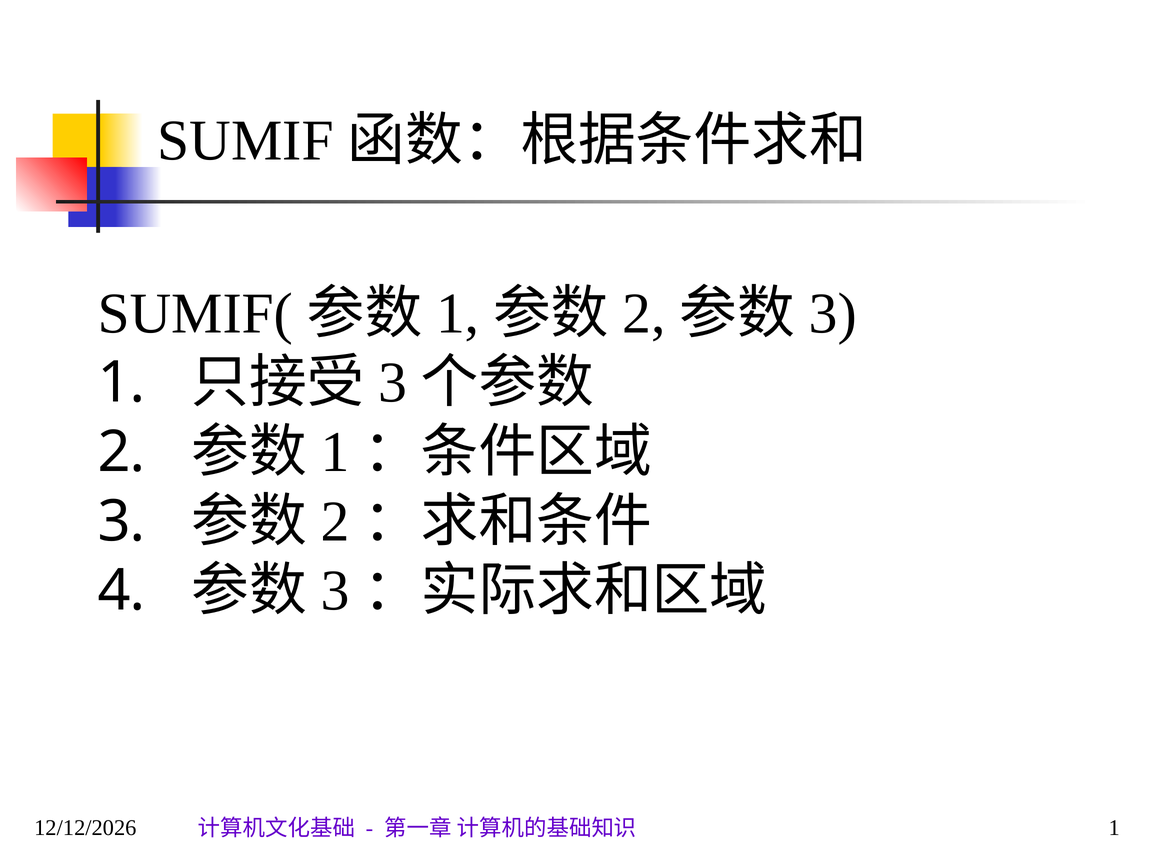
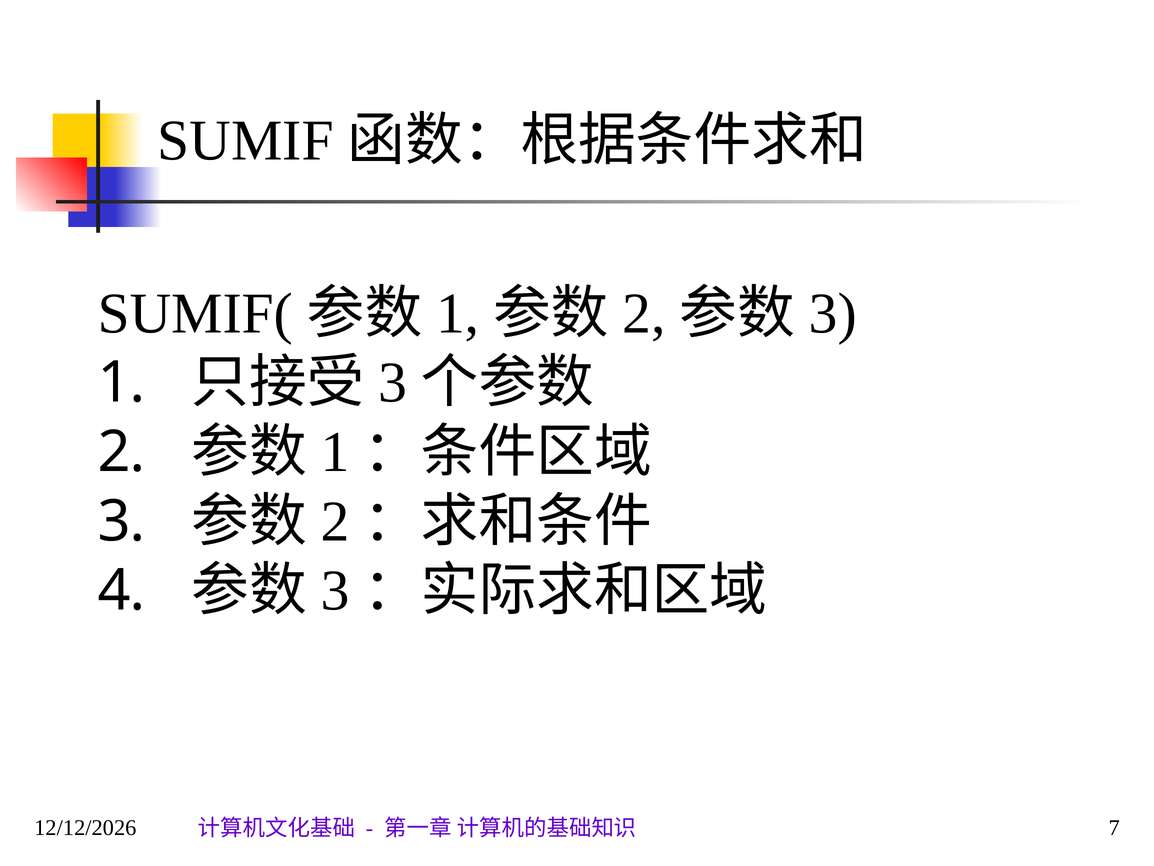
1: 1 -> 7 (1114, 827)
